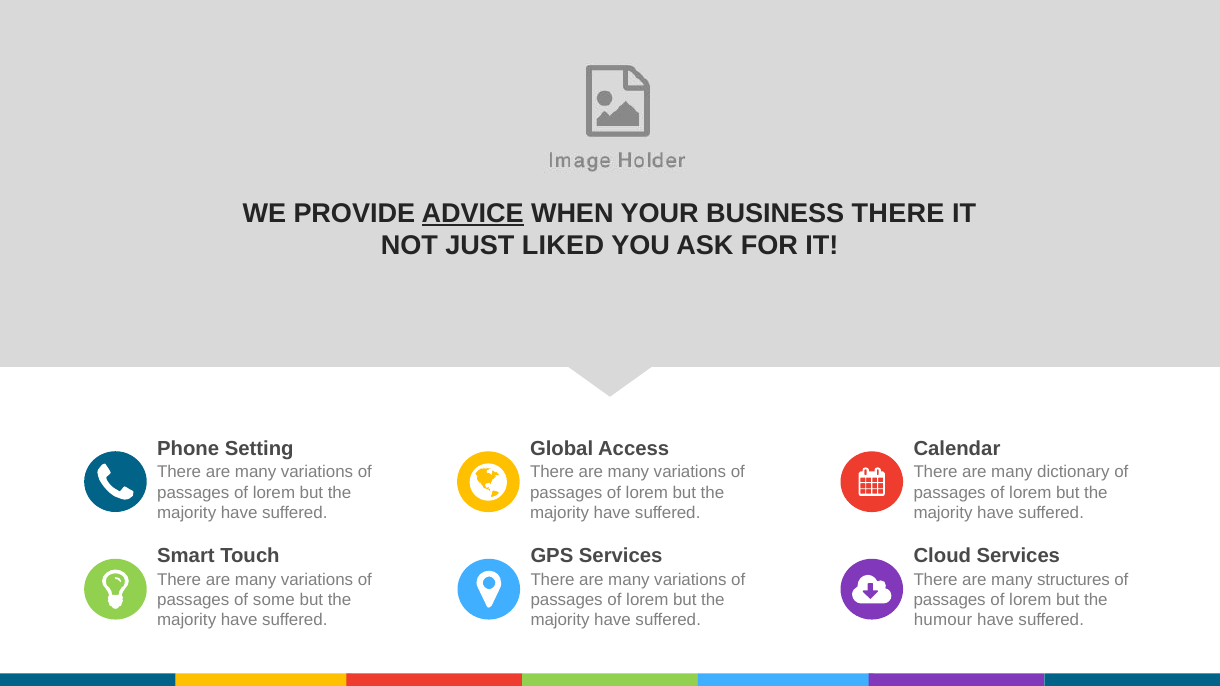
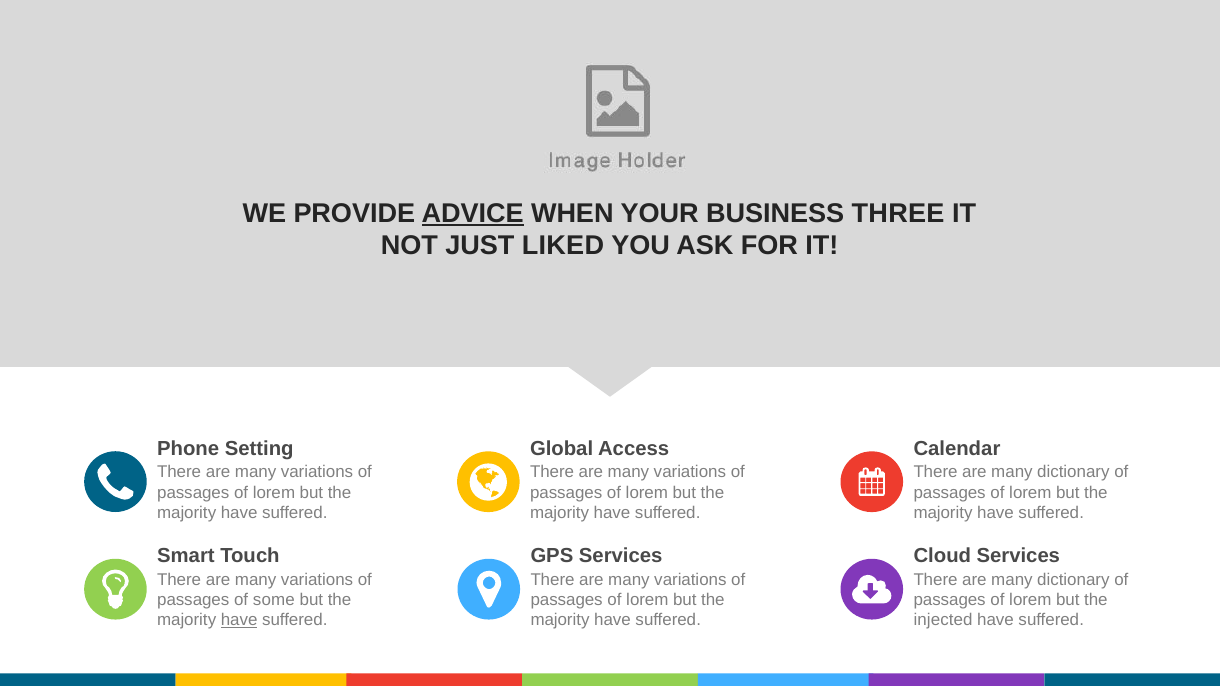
BUSINESS THERE: THERE -> THREE (898, 213)
structures: structures -> dictionary (1073, 580)
have underline: none -> present (239, 621)
humour: humour -> injected (943, 621)
